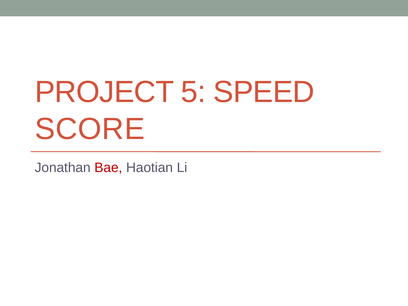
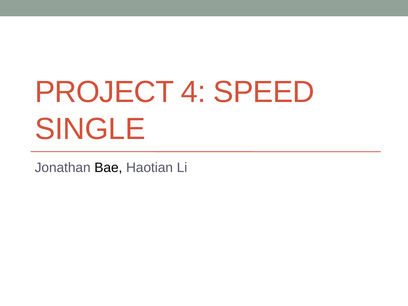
5: 5 -> 4 (194, 92)
SCORE: SCORE -> SINGLE (90, 129)
Bae colour: red -> black (108, 168)
